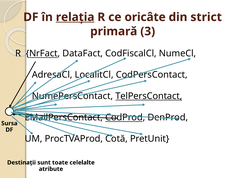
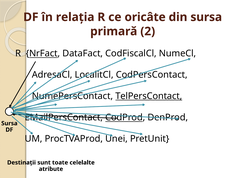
relaţia underline: present -> none (75, 17)
din strict: strict -> sursa (206, 17)
3: 3 -> 2 (148, 31)
Cotă: Cotă -> Unei (116, 139)
